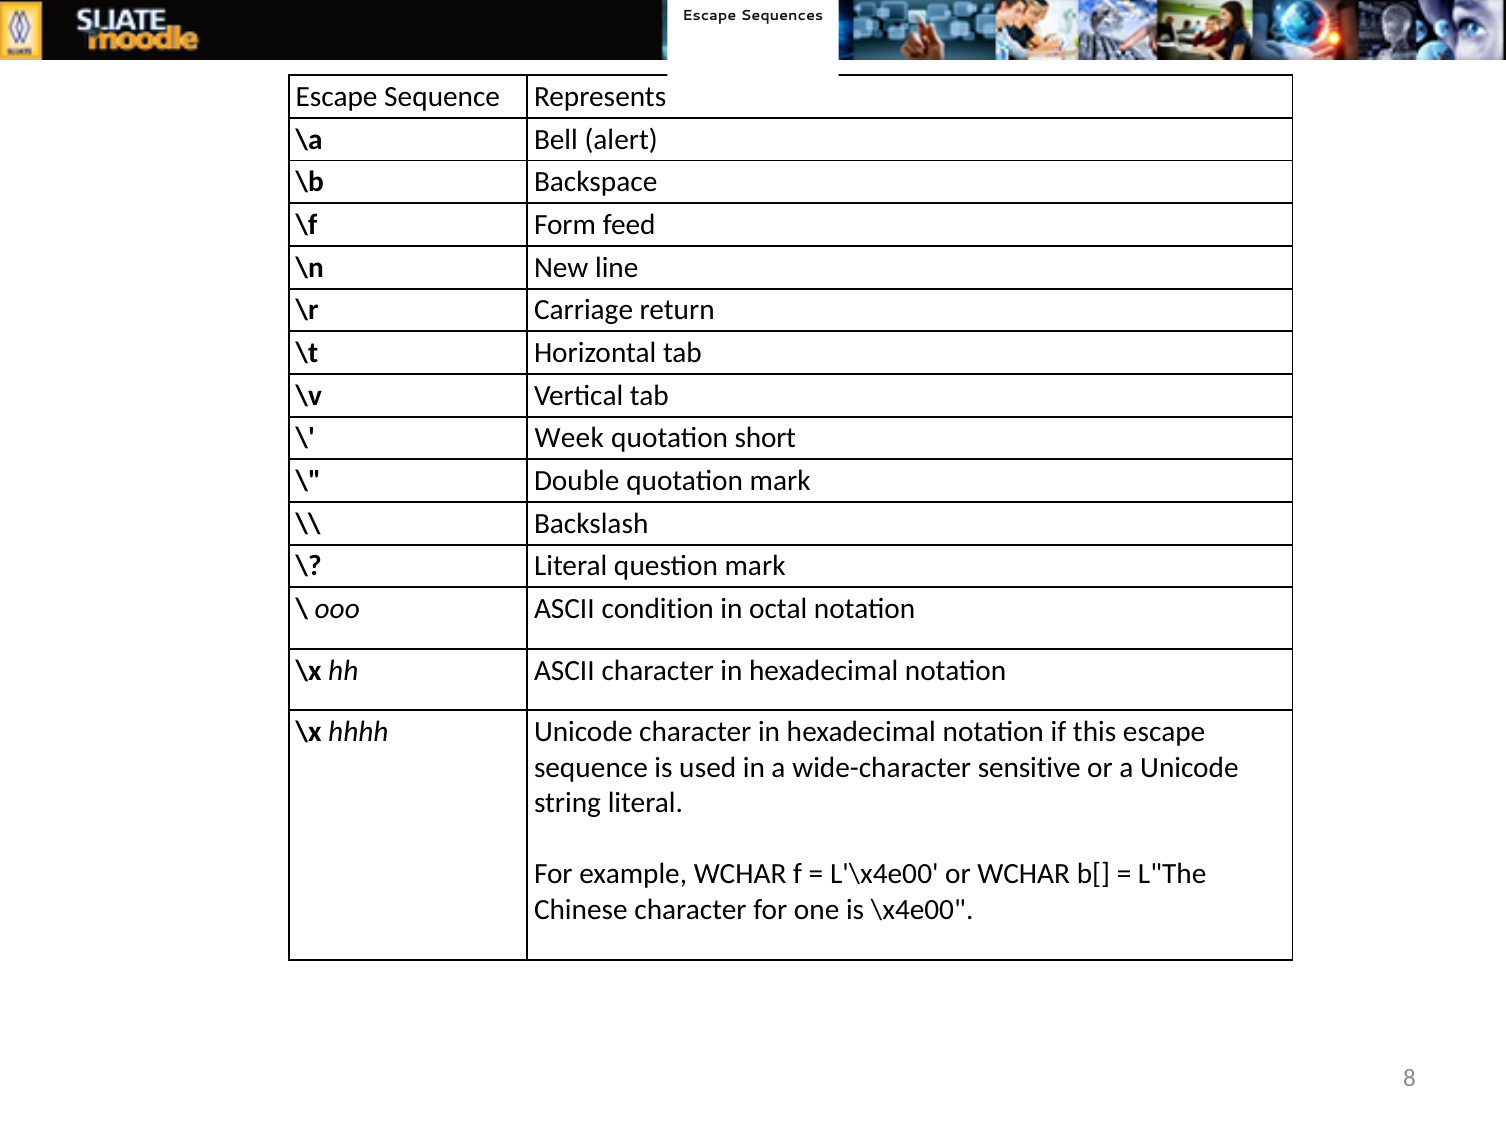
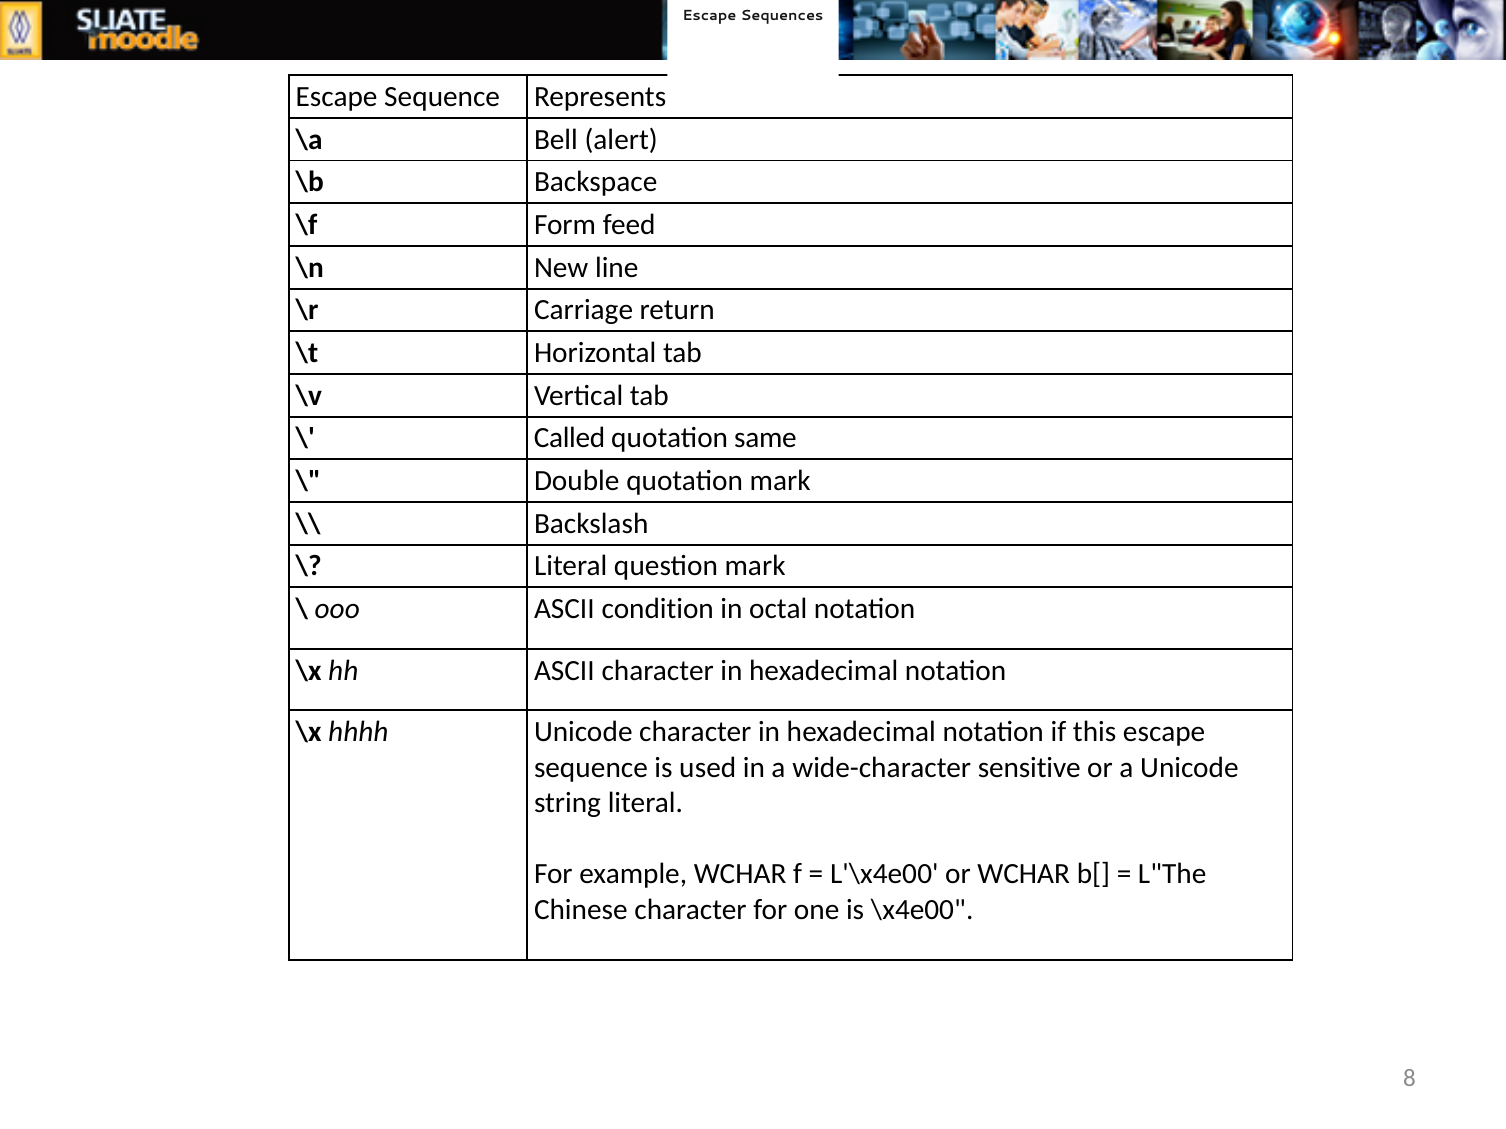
Week: Week -> Called (570, 439)
short: short -> same (765, 439)
